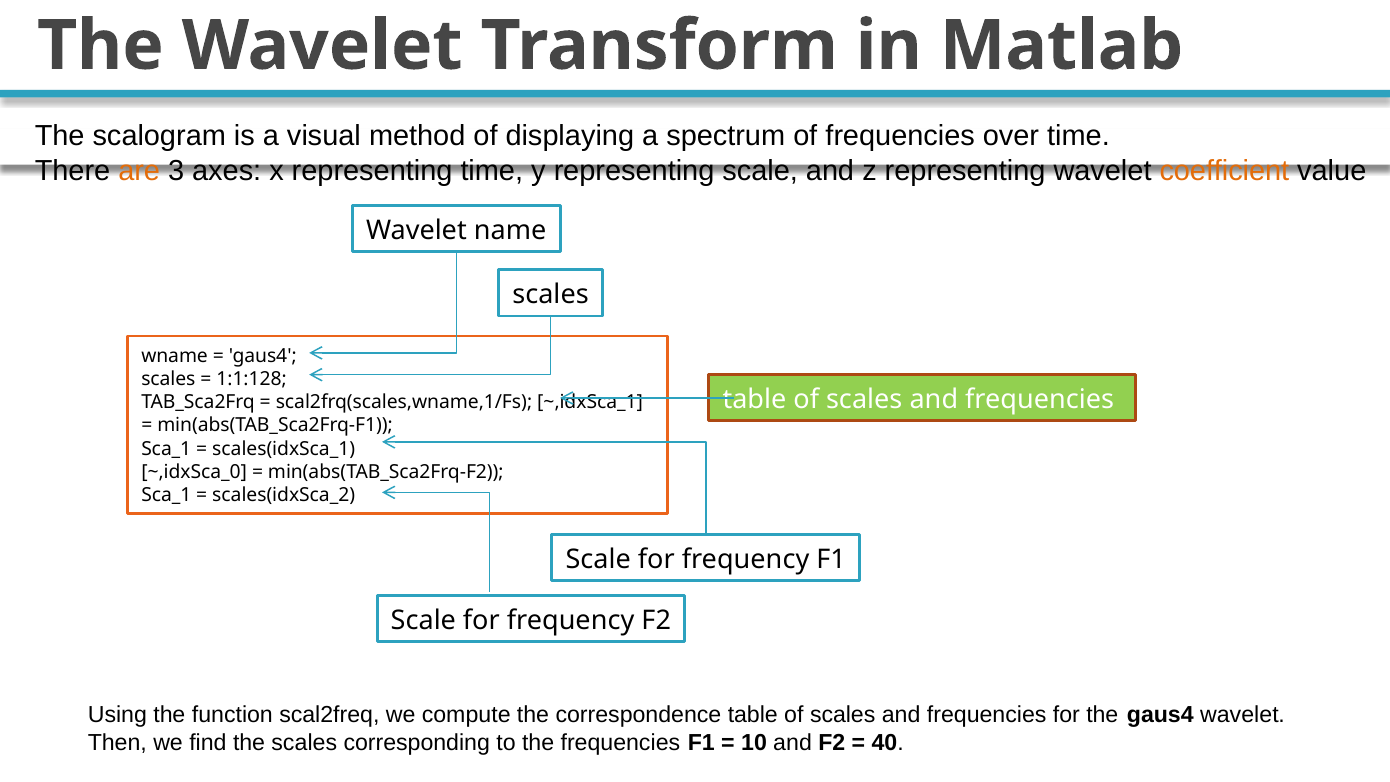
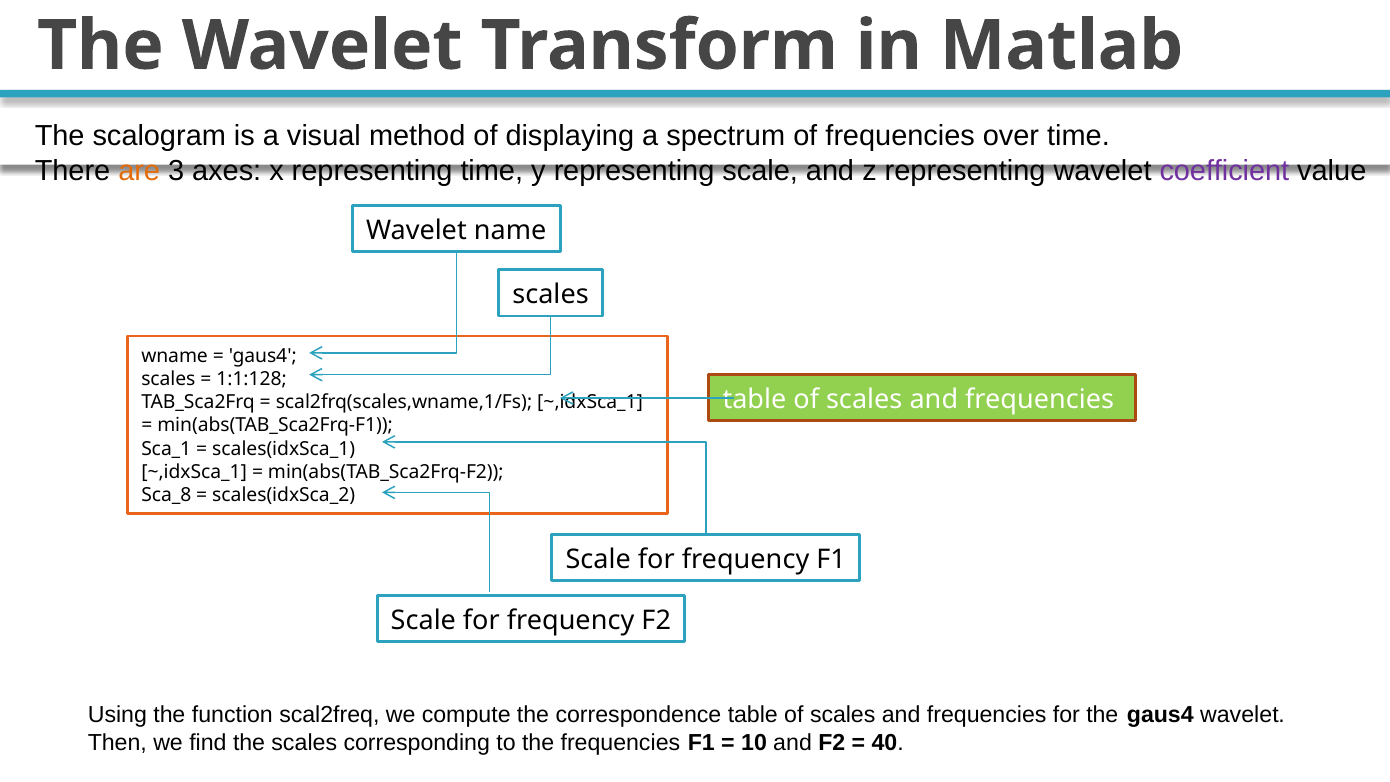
coefficient colour: orange -> purple (1224, 171)
~,idxSca_0: ~,idxSca_0 -> ~,idxSca_1 (194, 472)
Sca_1: Sca_1 -> Sca_8 (166, 495)
